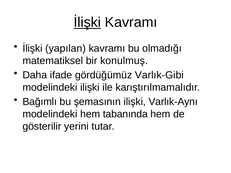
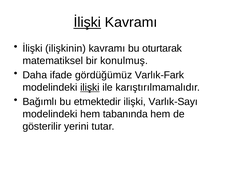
yapılan: yapılan -> ilişkinin (66, 48)
olmadığı: olmadığı -> oturtarak (162, 48)
Varlık-Gibi: Varlık-Gibi -> Varlık-Fark (159, 75)
ilişki underline: none -> present (90, 87)
şemasının: şemasının -> etmektedir (97, 102)
Varlık-Aynı: Varlık-Aynı -> Varlık-Sayı (173, 102)
